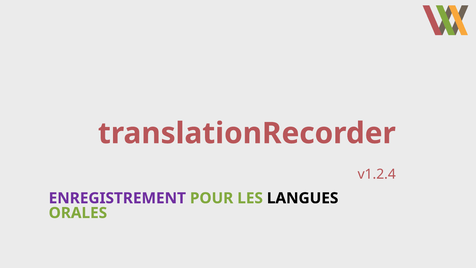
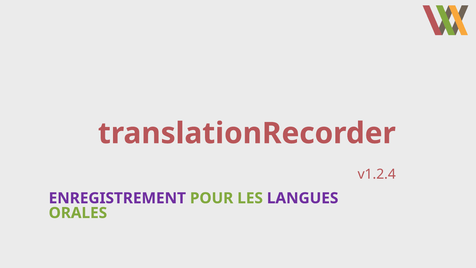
LANGUES colour: black -> purple (303, 198)
